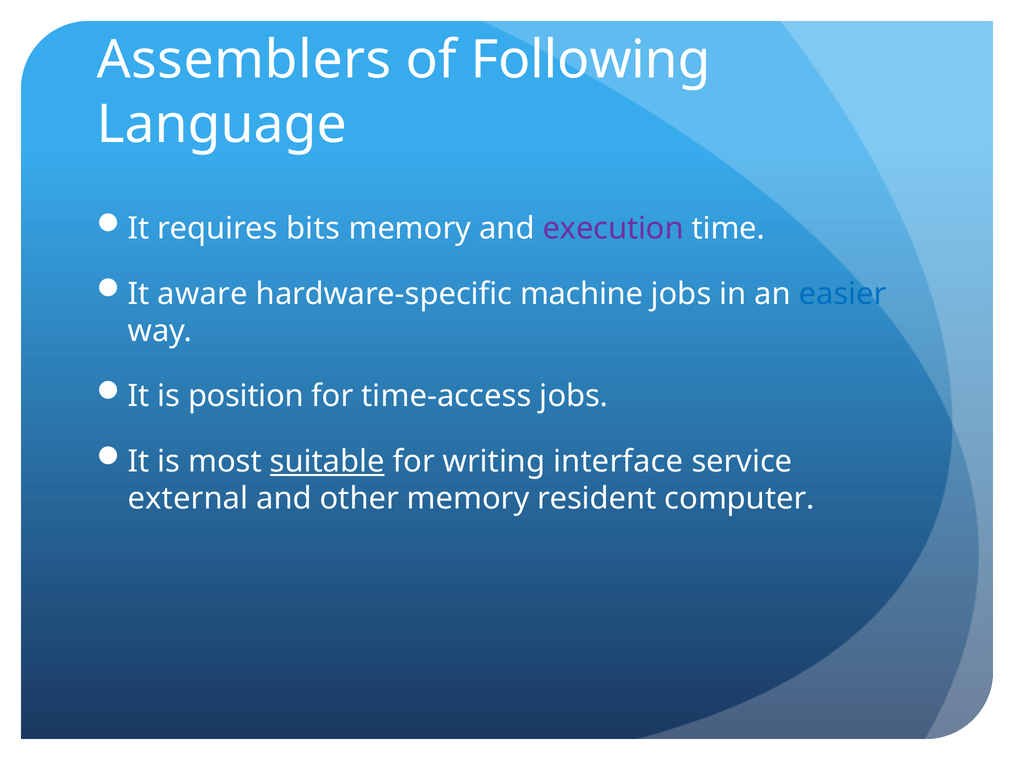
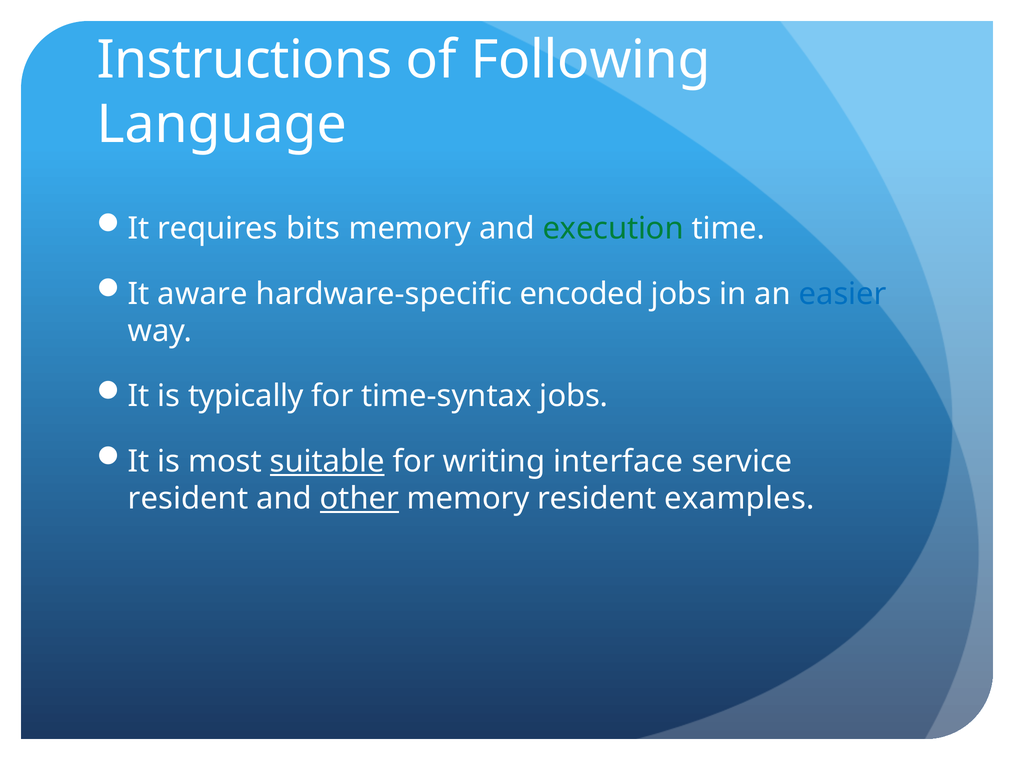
Assemblers: Assemblers -> Instructions (245, 60)
execution colour: purple -> green (613, 229)
machine: machine -> encoded (582, 294)
position: position -> typically (246, 396)
time-access: time-access -> time-syntax (446, 396)
external: external -> resident (188, 499)
other underline: none -> present (359, 499)
computer: computer -> examples (739, 499)
